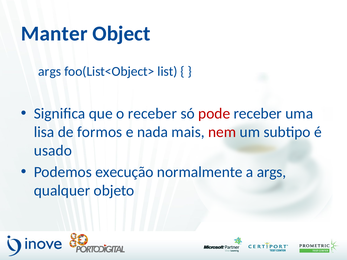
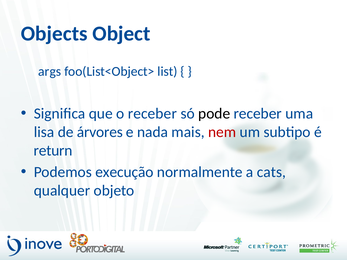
Manter: Manter -> Objects (54, 34)
pode colour: red -> black (214, 114)
formos: formos -> árvores (100, 132)
usado: usado -> return (53, 151)
a args: args -> cats (271, 172)
